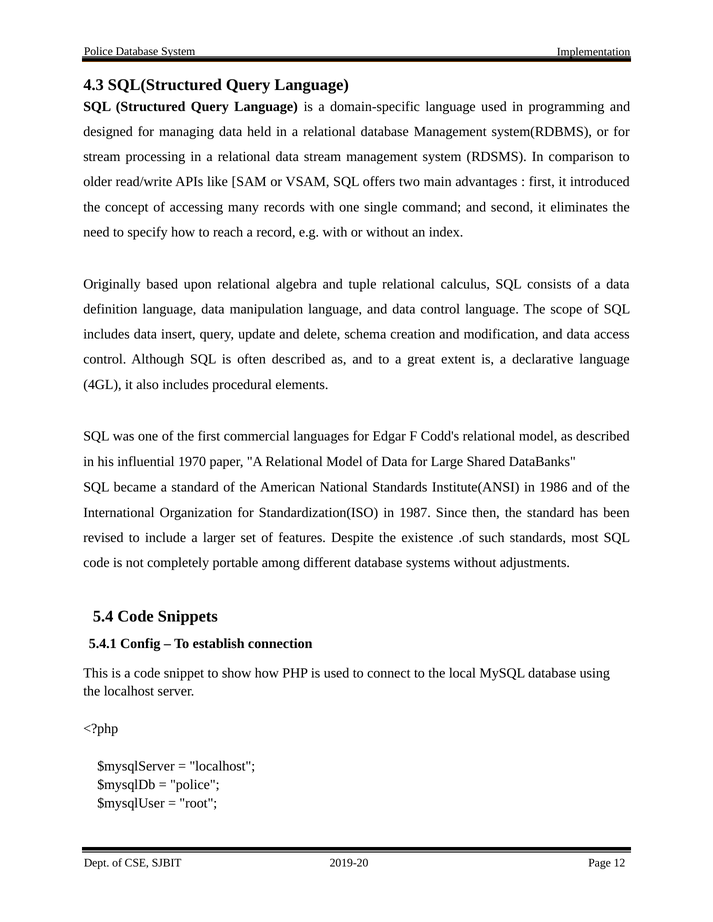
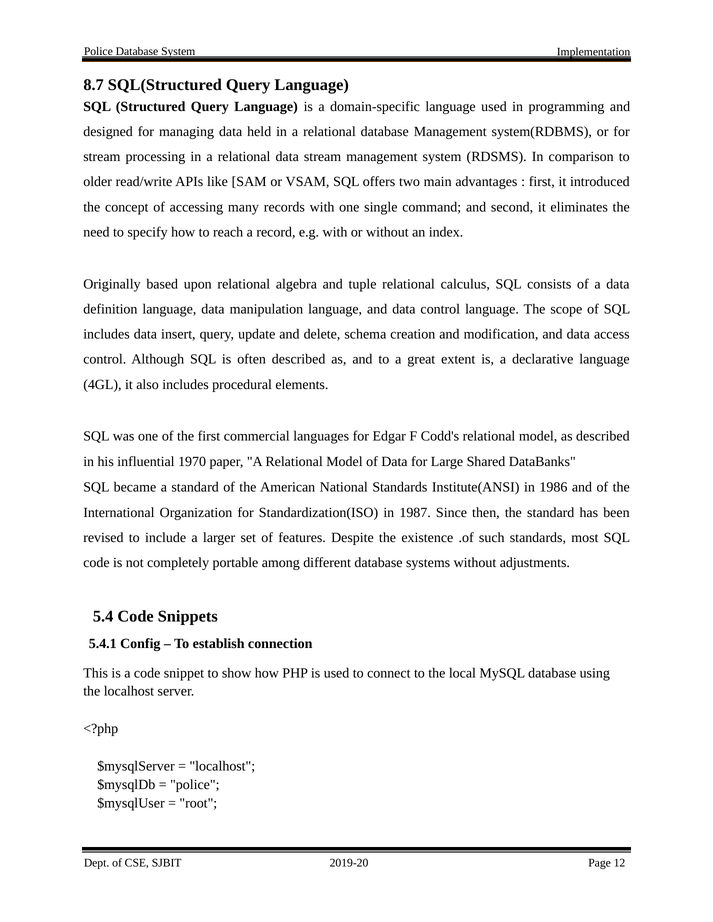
4.3: 4.3 -> 8.7 (94, 85)
